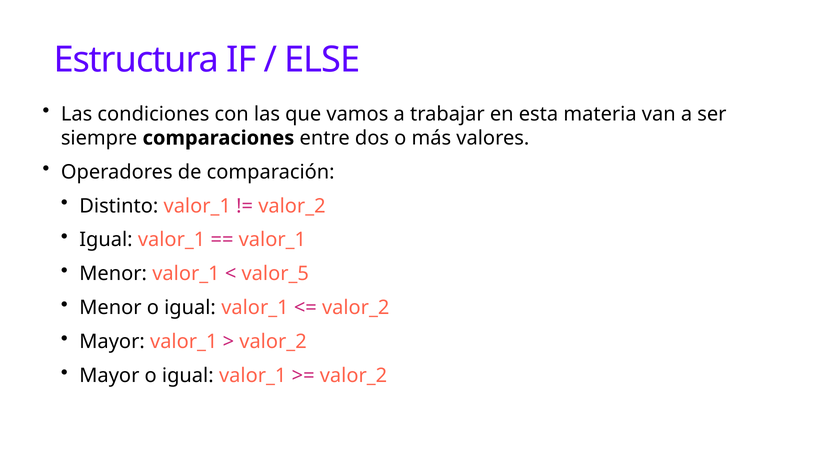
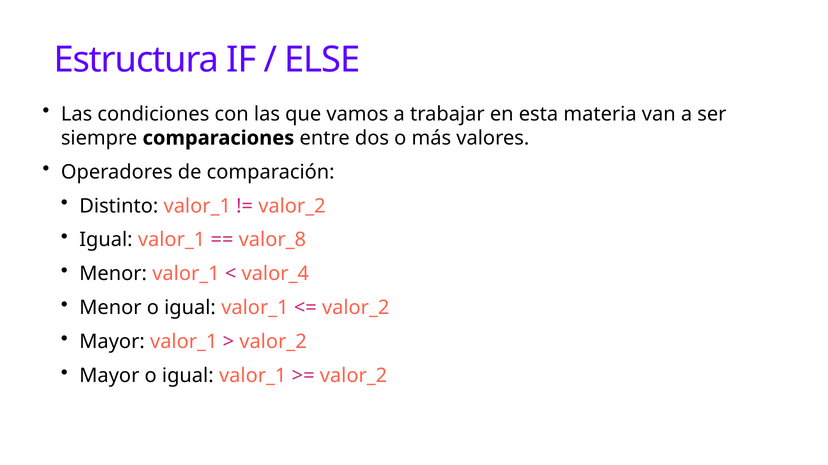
valor_1: valor_1 -> valor_8 (272, 240)
valor_5: valor_5 -> valor_4 (275, 274)
